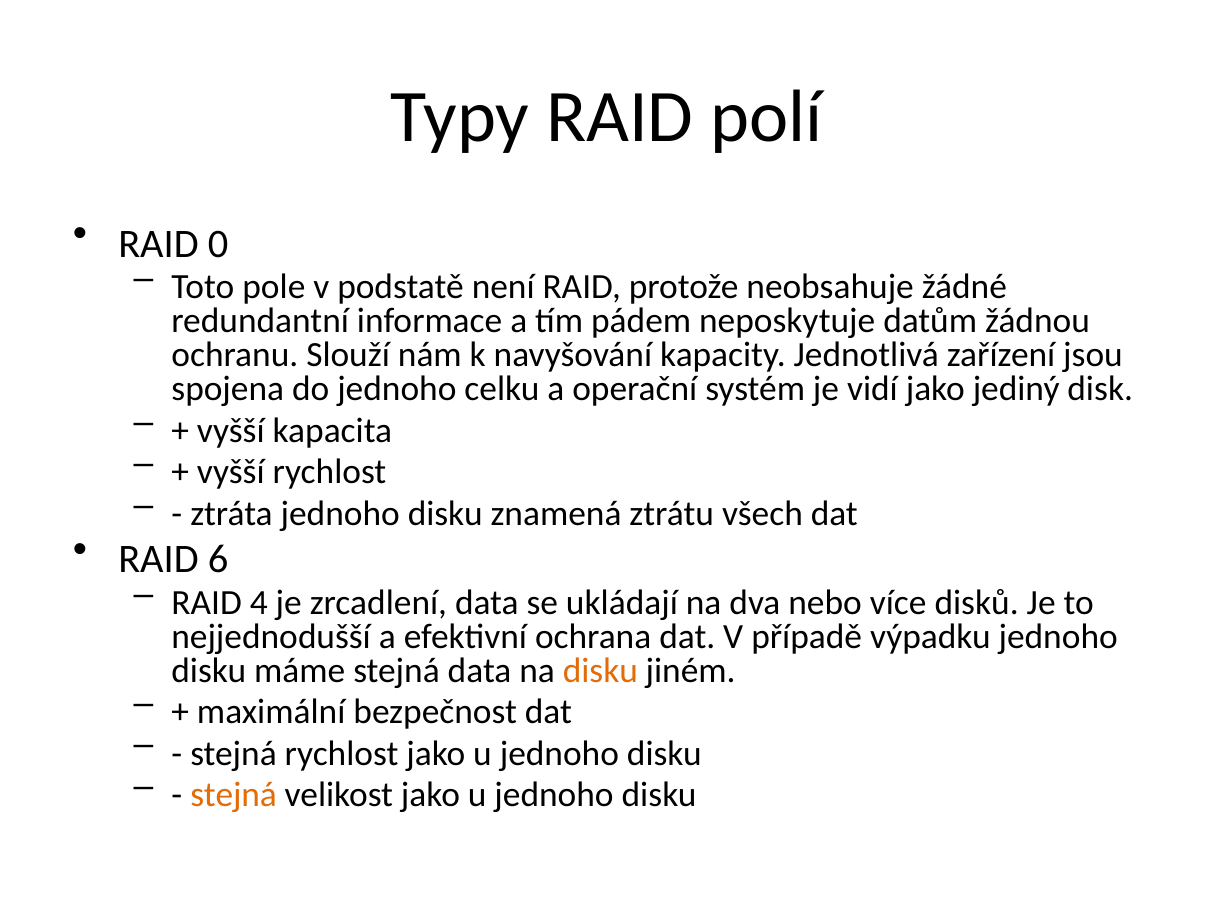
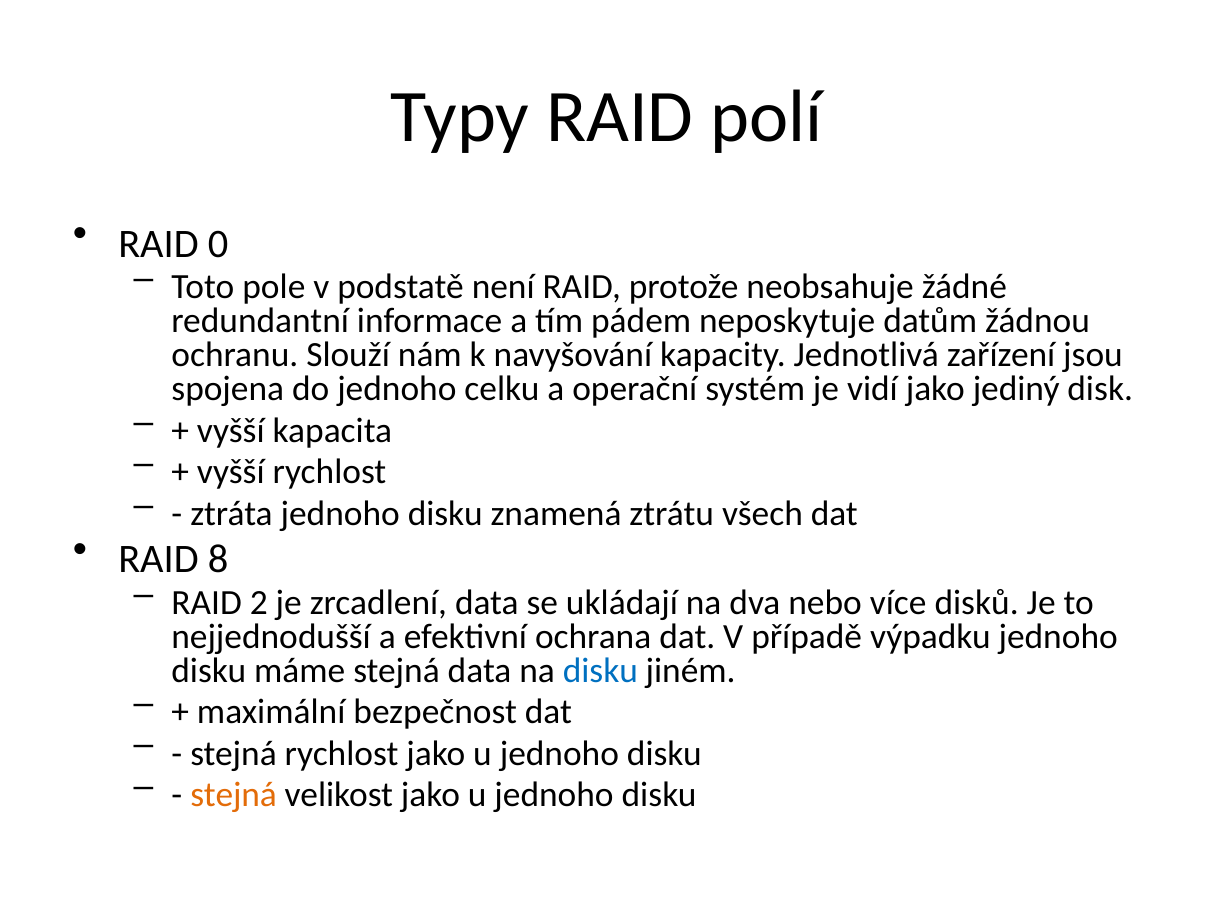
6: 6 -> 8 (218, 560)
4: 4 -> 2 (259, 603)
disku colour: orange -> blue (600, 671)
